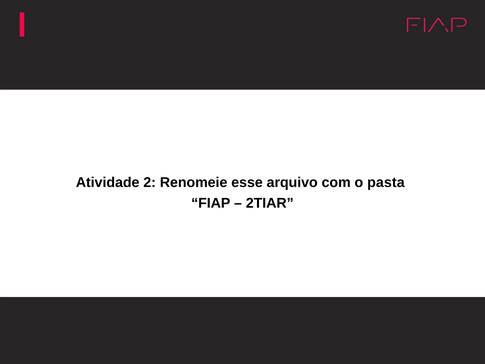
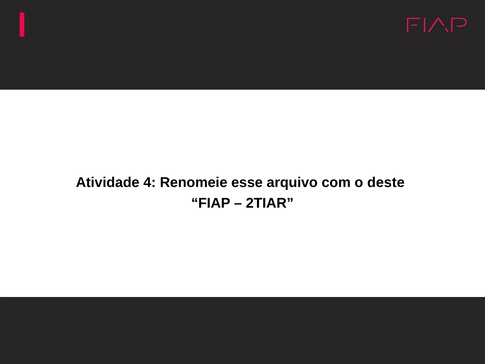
2: 2 -> 4 (150, 182)
pasta: pasta -> deste (386, 182)
